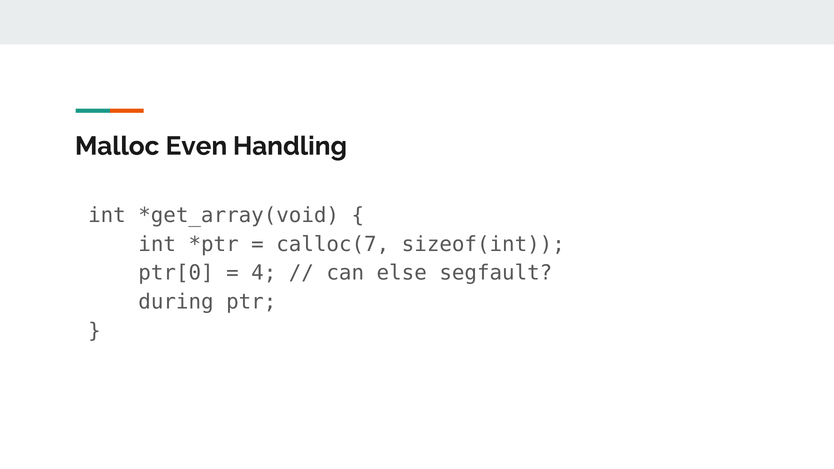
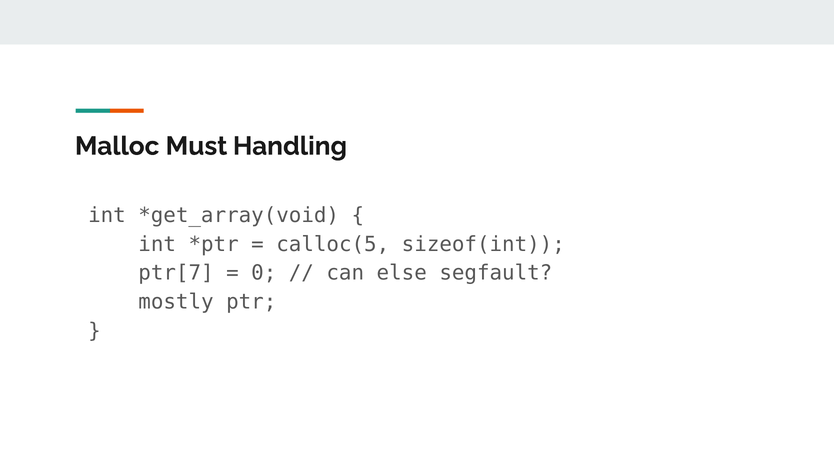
Even: Even -> Must (196, 146)
calloc(7: calloc(7 -> calloc(5 (333, 244)
ptr[0: ptr[0 -> ptr[7 (176, 273)
4: 4 -> 0 (264, 273)
during: during -> mostly (176, 302)
